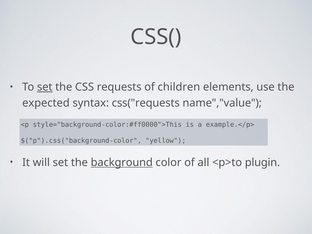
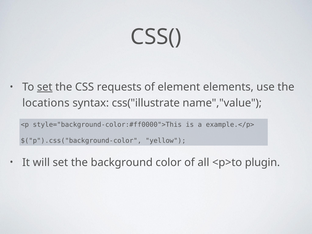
children: children -> element (179, 87)
expected: expected -> locations (46, 103)
css("requests: css("requests -> css("illustrate (146, 103)
background underline: present -> none (122, 163)
